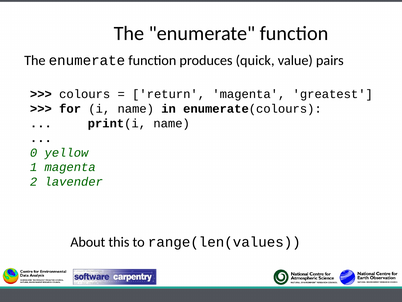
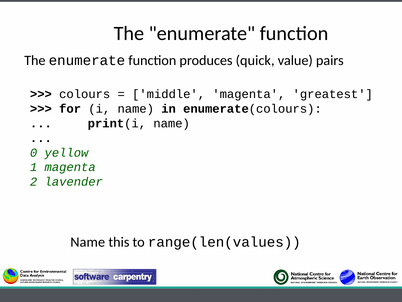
return: return -> middle (169, 94)
About: About -> Name (88, 242)
